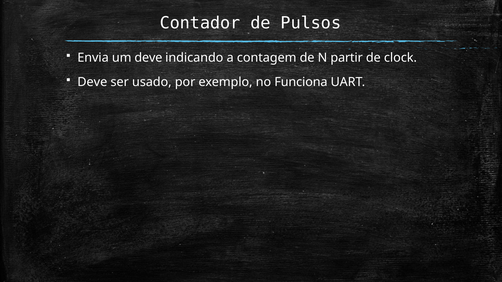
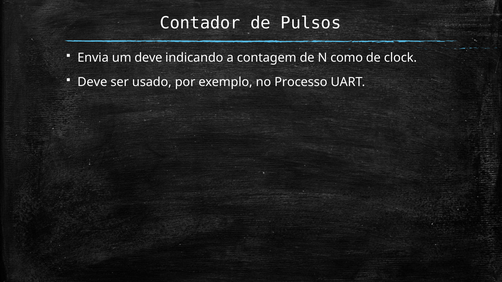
partir: partir -> como (347, 58)
Funciona: Funciona -> Processo (301, 82)
